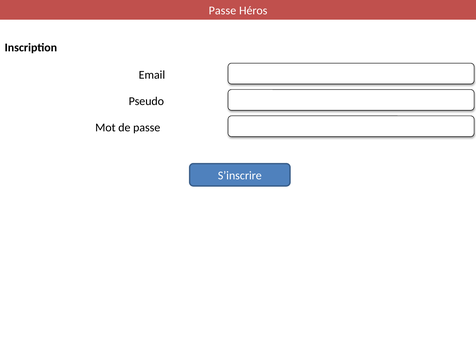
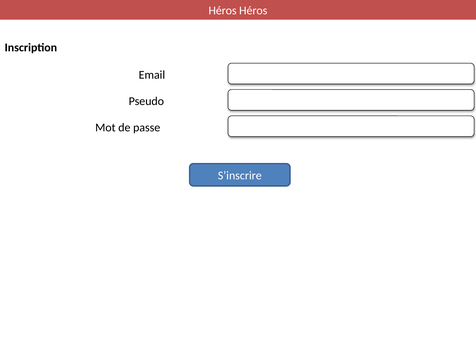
Passe: Passe -> Héros (223, 11)
